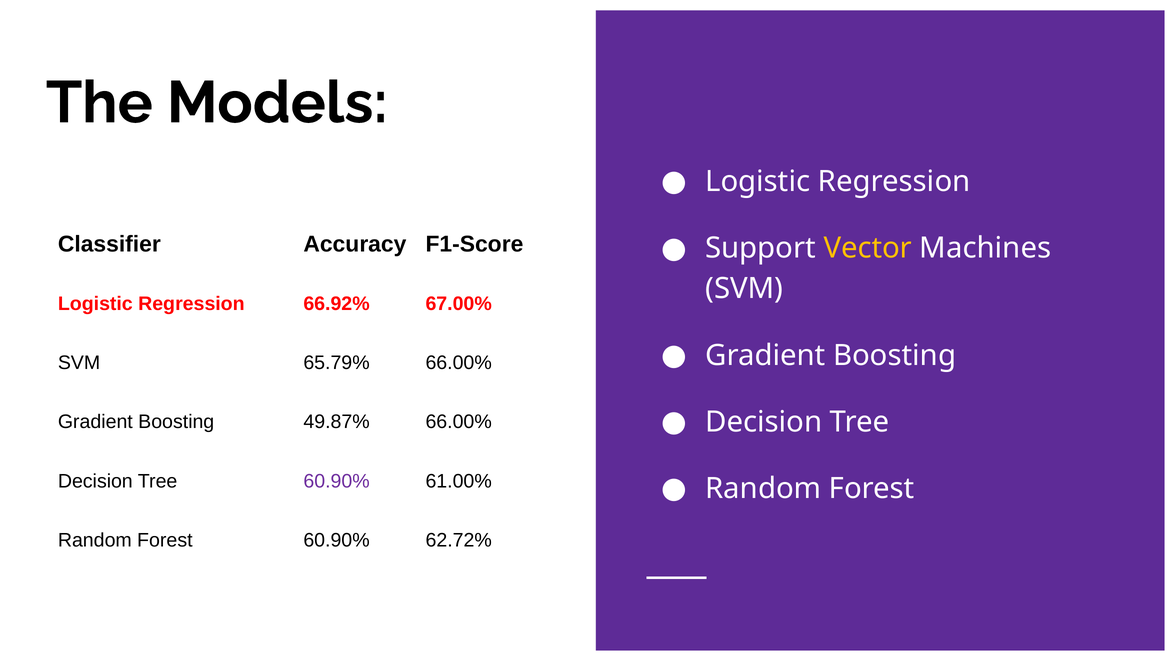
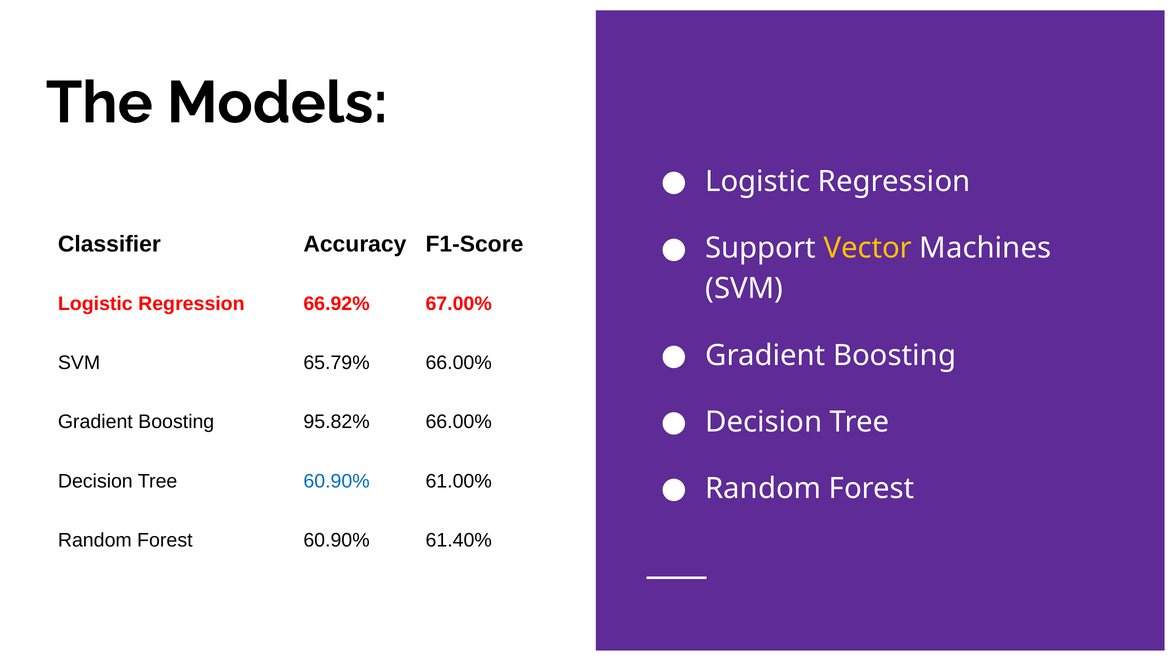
49.87%: 49.87% -> 95.82% (337, 422)
60.90% colour: purple -> blue (337, 481)
62.72%: 62.72% -> 61.40% (459, 540)
